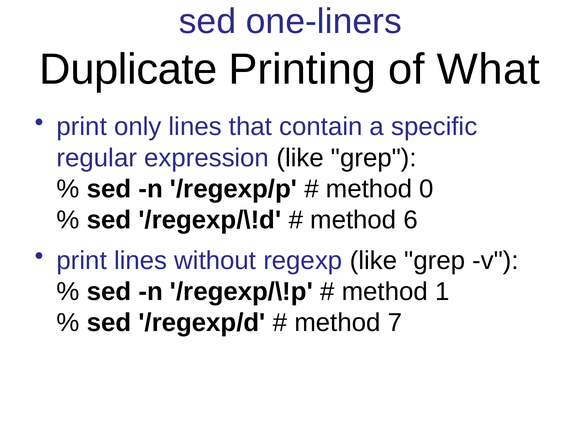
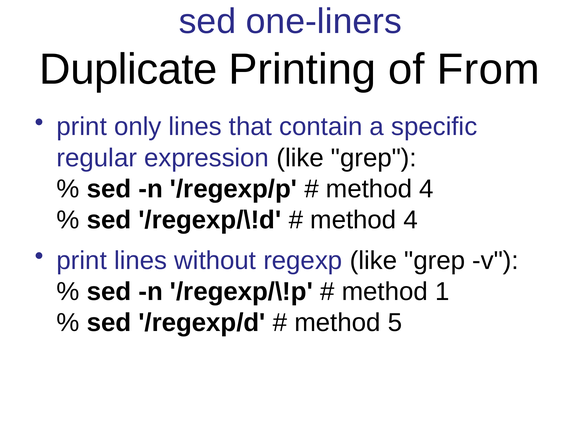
What: What -> From (488, 69)
0: 0 -> 4 (426, 189)
6: 6 -> 4 (411, 220)
7: 7 -> 5 (395, 322)
